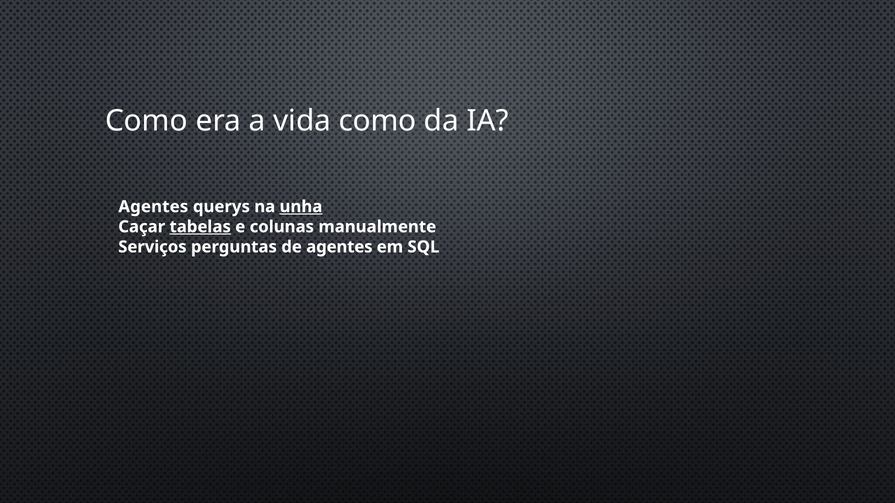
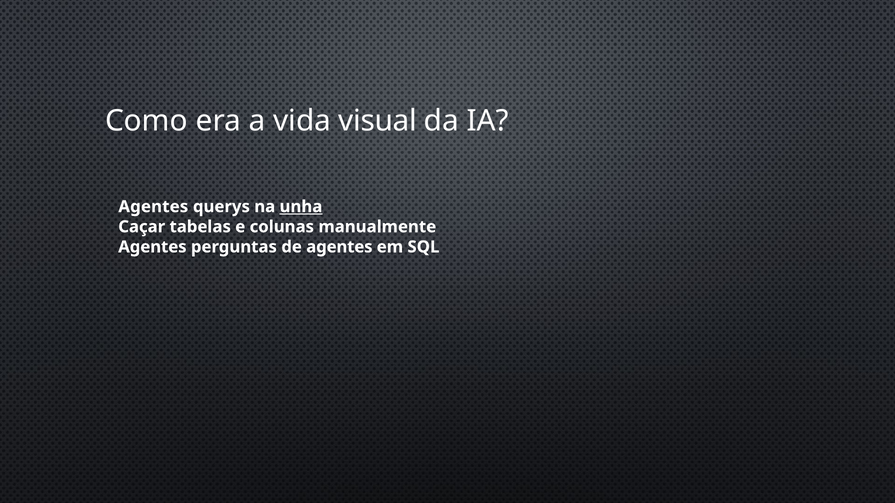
vida como: como -> visual (378, 121)
tabelas underline: present -> none (200, 227)
Serviços: Serviços -> Agentes (152, 247)
